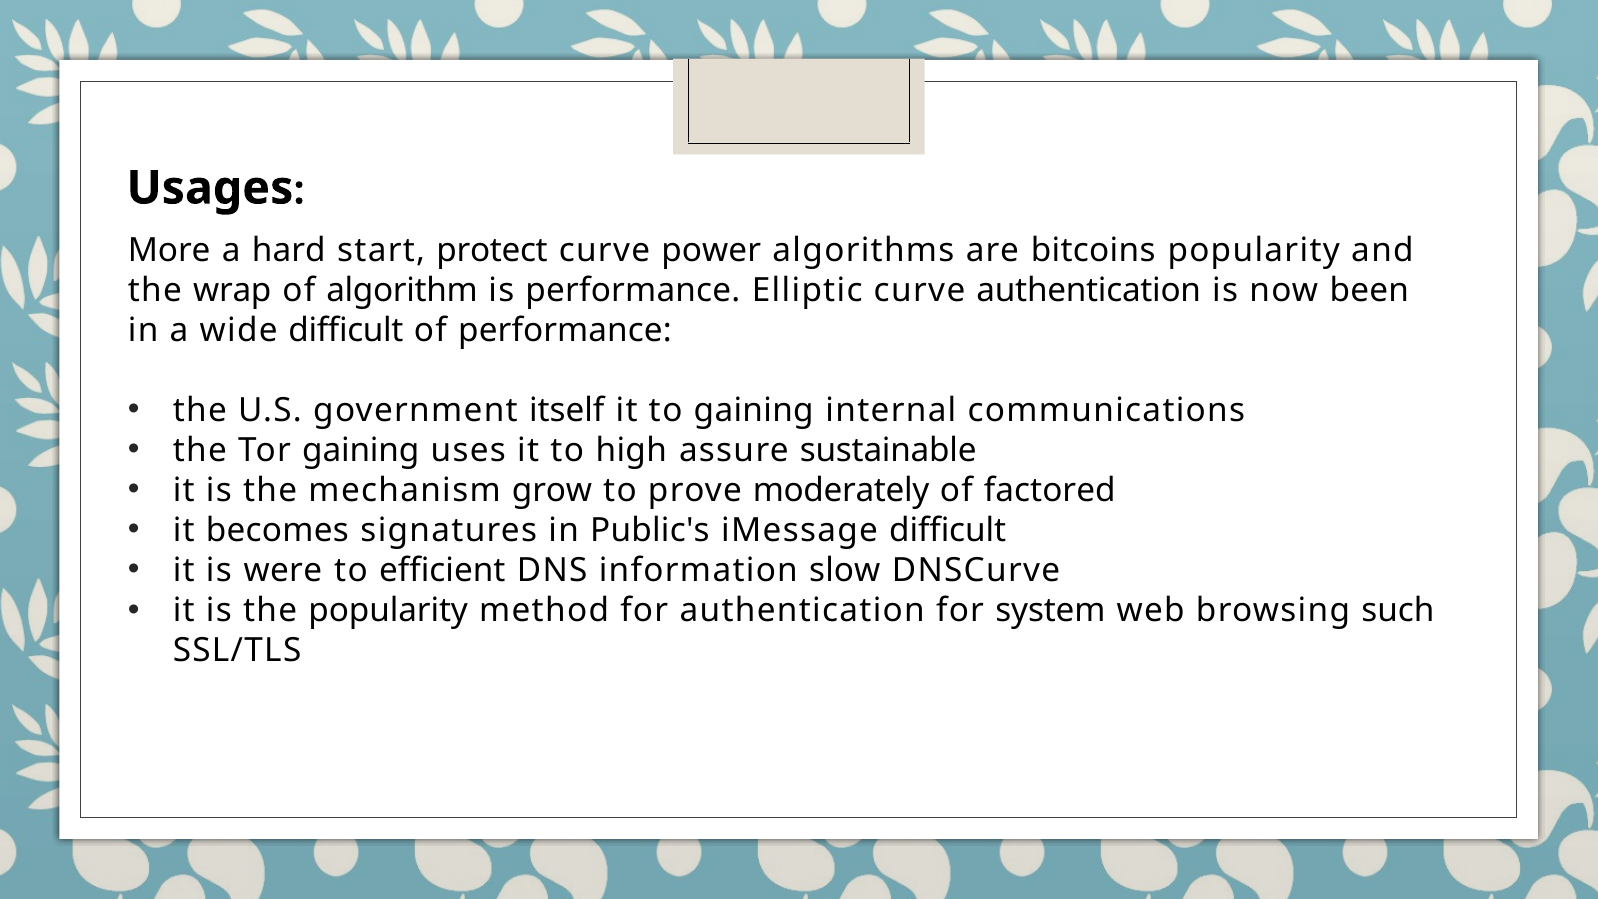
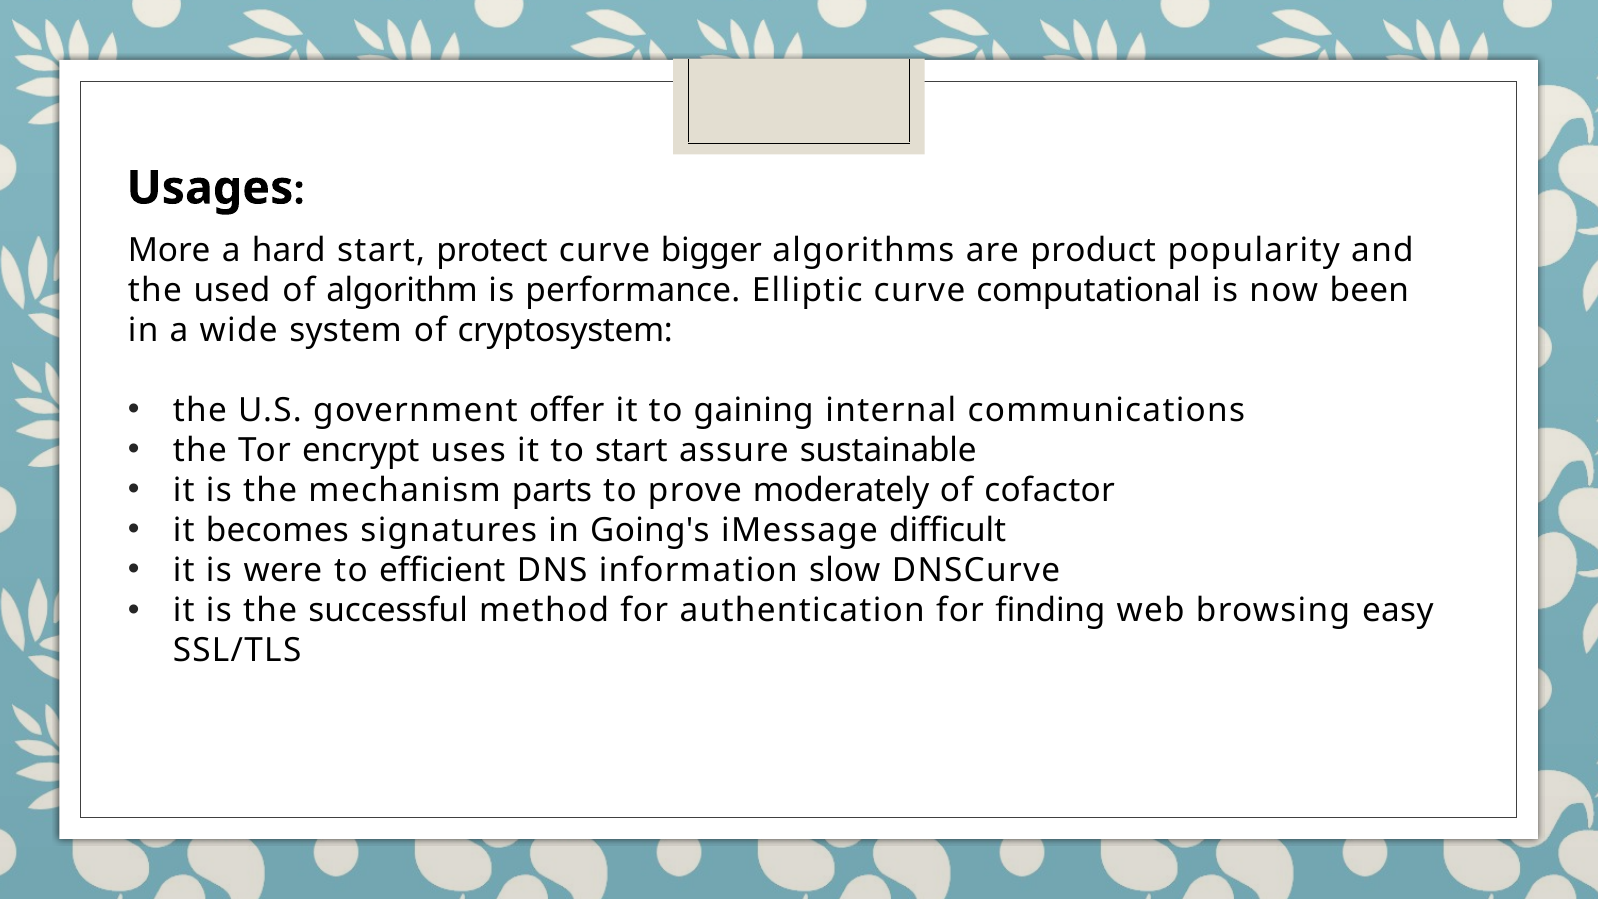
power: power -> bigger (711, 251)
bitcoins: bitcoins -> product (1093, 251)
wrap: wrap -> used (232, 291)
curve authentication: authentication -> computational (1089, 291)
wide difficult: difficult -> system (346, 331)
of performance: performance -> cryptosystem (565, 331)
itself: itself -> offer (567, 411)
Tor gaining: gaining -> encrypt (361, 451)
to high: high -> start (631, 451)
grow: grow -> parts (552, 491)
factored: factored -> cofactor (1050, 491)
Public's: Public's -> Going's (650, 531)
the popularity: popularity -> successful (388, 611)
system: system -> finding (1050, 611)
such: such -> easy (1398, 611)
